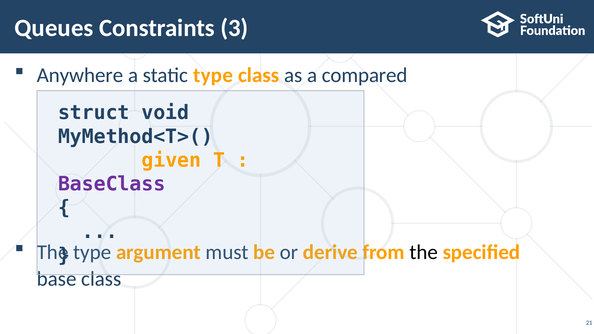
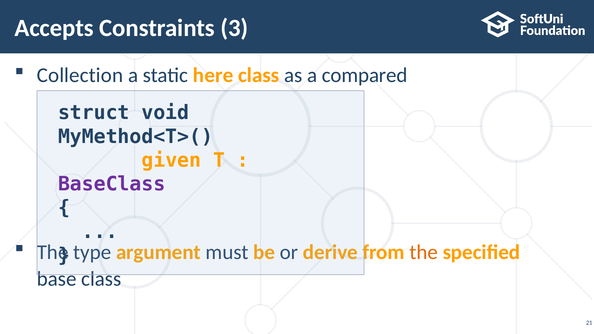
Queues: Queues -> Accepts (54, 28)
Anywhere: Anywhere -> Collection (80, 75)
static type: type -> here (213, 75)
the colour: black -> orange (424, 252)
